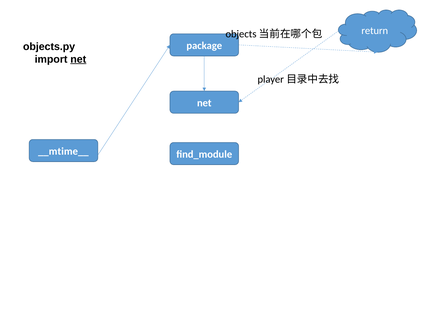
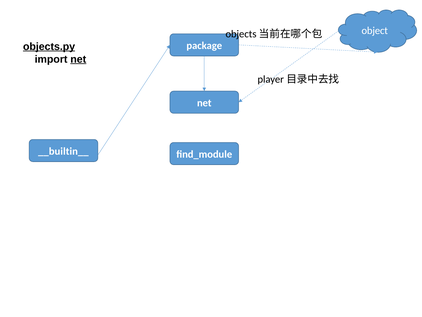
return: return -> object (375, 31)
objects.py underline: none -> present (49, 46)
__mtime__: __mtime__ -> __builtin__ (63, 151)
